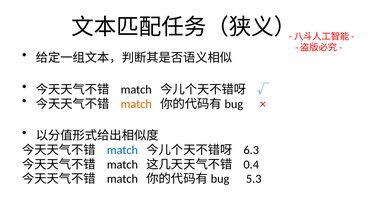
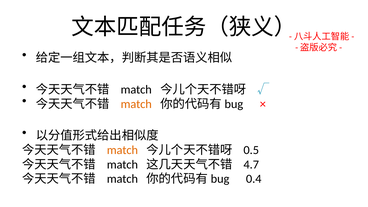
match colour: blue -> orange (122, 150)
6.3: 6.3 -> 0.5 (251, 150)
0.4: 0.4 -> 4.7 (251, 164)
5.3: 5.3 -> 0.4 (254, 179)
